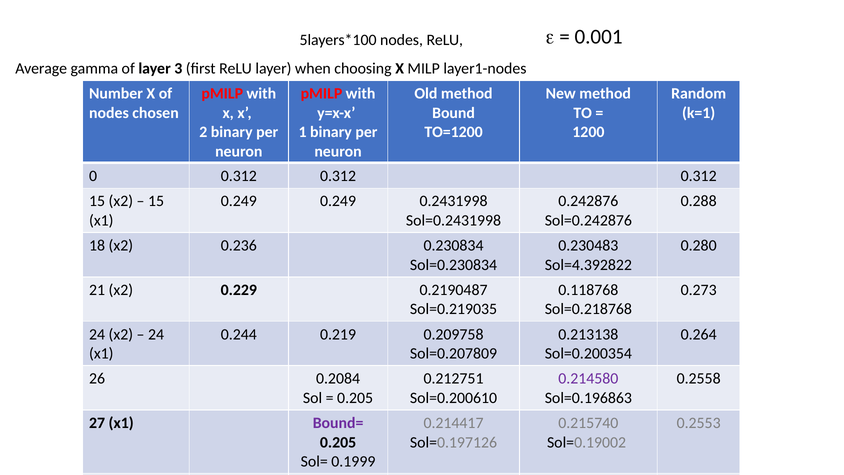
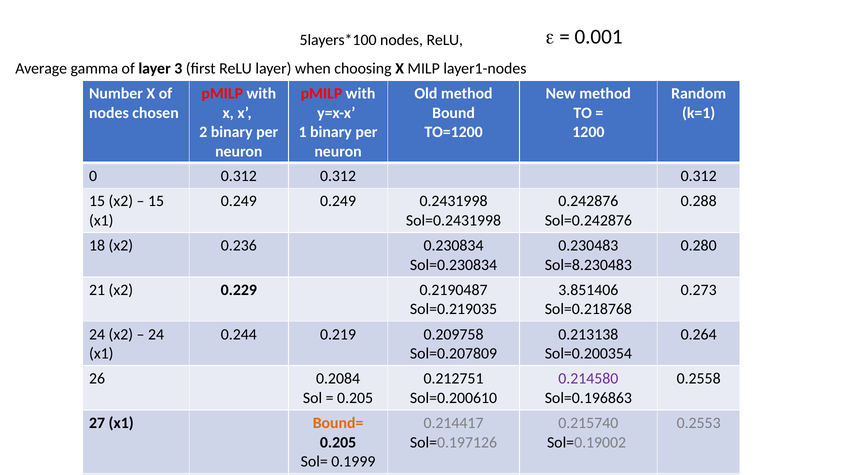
Sol=4.392822: Sol=4.392822 -> Sol=8.230483 (588, 265)
0.118768: 0.118768 -> 3.851406 (588, 290)
Bound= colour: purple -> orange (338, 423)
